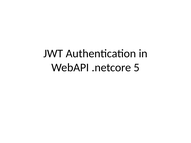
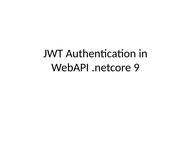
5: 5 -> 9 (137, 68)
